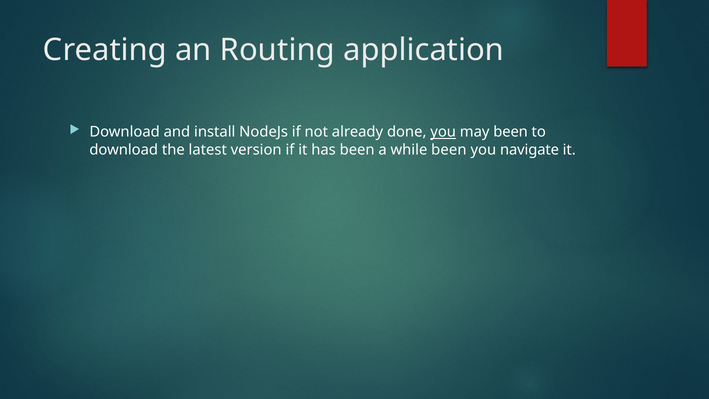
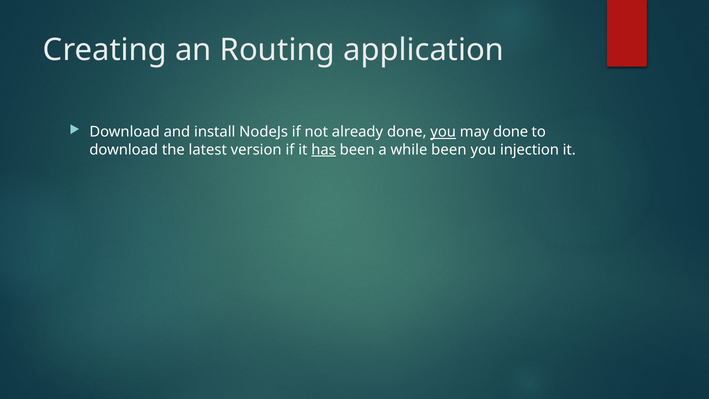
may been: been -> done (511, 132)
has underline: none -> present (324, 150)
navigate: navigate -> injection (529, 150)
